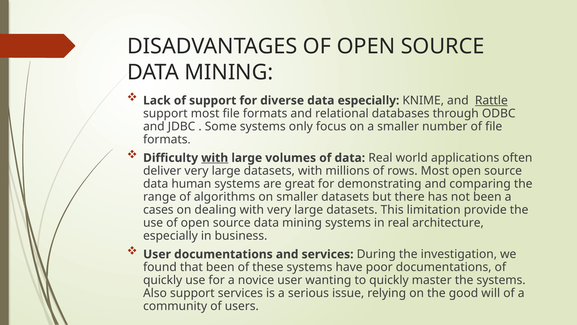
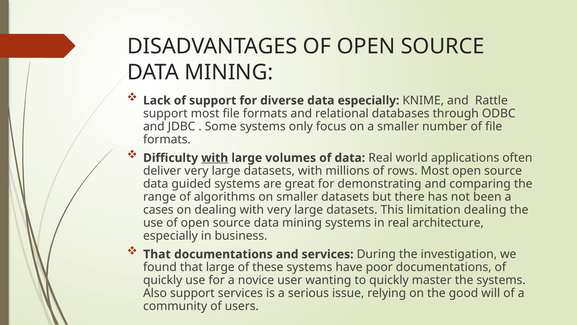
Rattle underline: present -> none (491, 100)
human: human -> guided (191, 184)
limitation provide: provide -> dealing (485, 210)
User: User -> That (157, 254)
that been: been -> large (220, 267)
